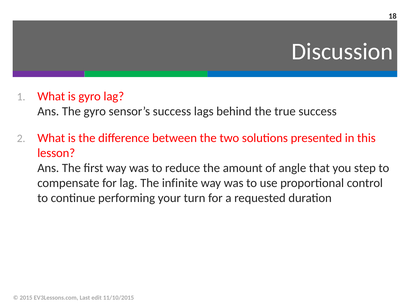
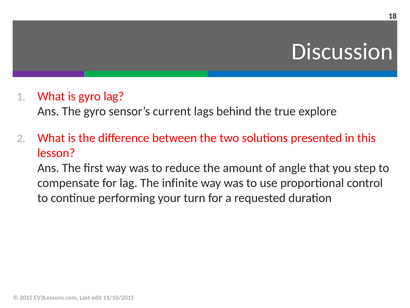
sensor’s success: success -> current (172, 111)
true success: success -> explore (318, 111)
